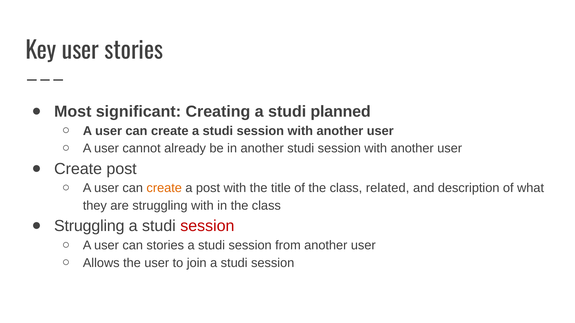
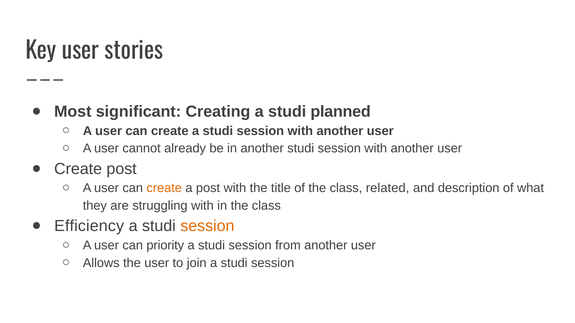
Struggling: Struggling -> Efficiency (89, 226)
session colour: red -> orange (207, 226)
can stories: stories -> priority (165, 246)
